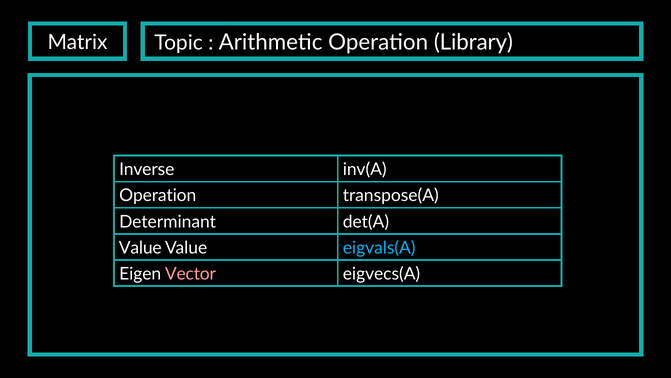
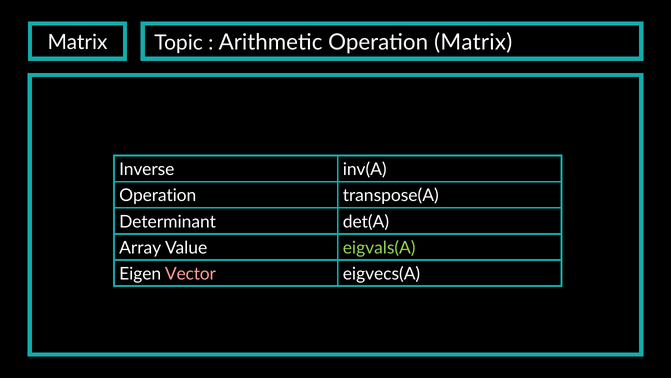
Operation Library: Library -> Matrix (473, 42)
Value: Value -> Array (140, 247)
eigvals(A colour: light blue -> light green (379, 247)
